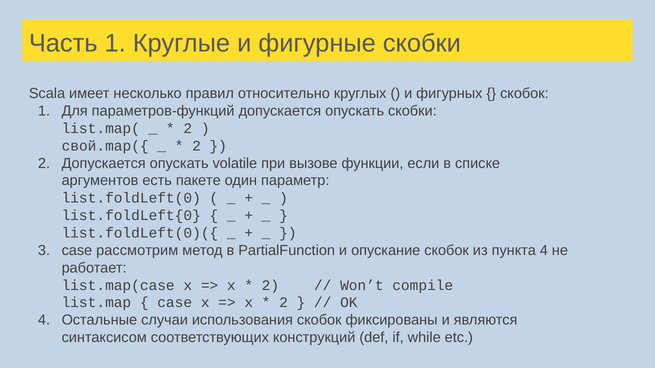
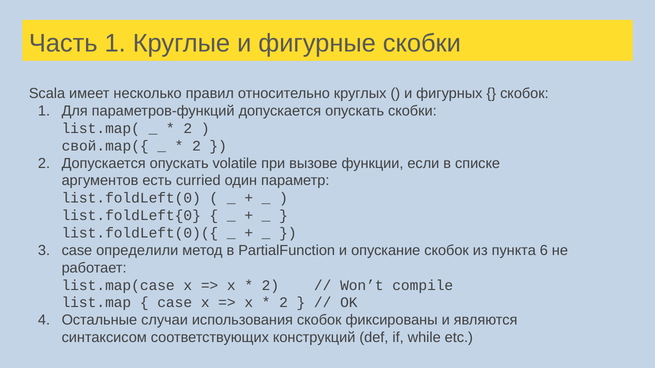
пакете: пакете -> curried (198, 181)
рассмотрим: рассмотрим -> определили (137, 251)
пункта 4: 4 -> 6 (544, 251)
